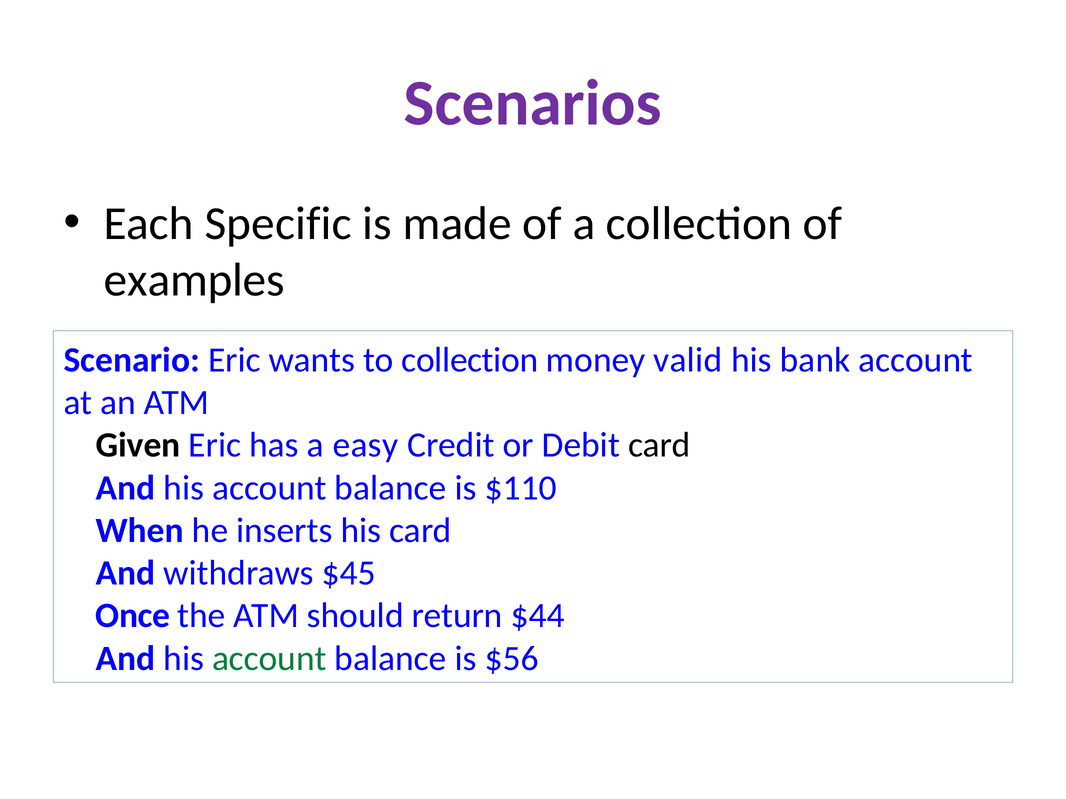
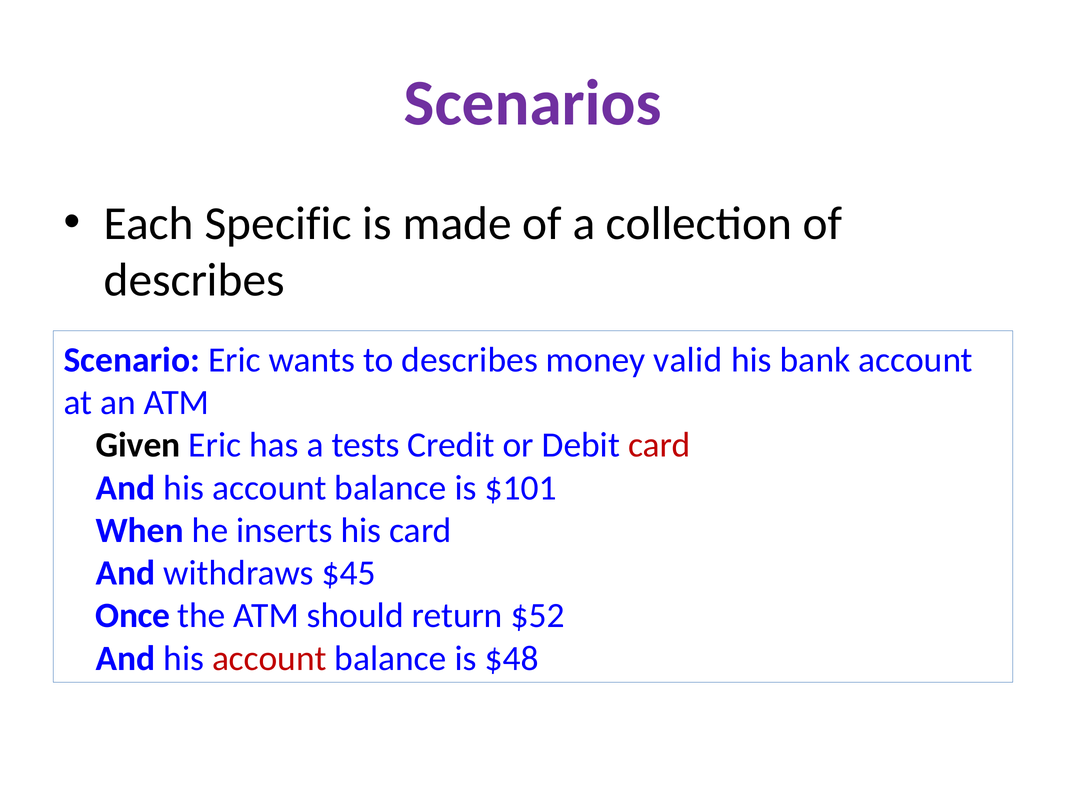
examples: examples -> describes (194, 280)
to collection: collection -> describes (470, 360)
easy: easy -> tests (366, 446)
card colour: black -> red (659, 446)
$110: $110 -> $101 (521, 488)
$44: $44 -> $52 (538, 616)
account colour: green -> red (269, 659)
$56: $56 -> $48 (512, 659)
